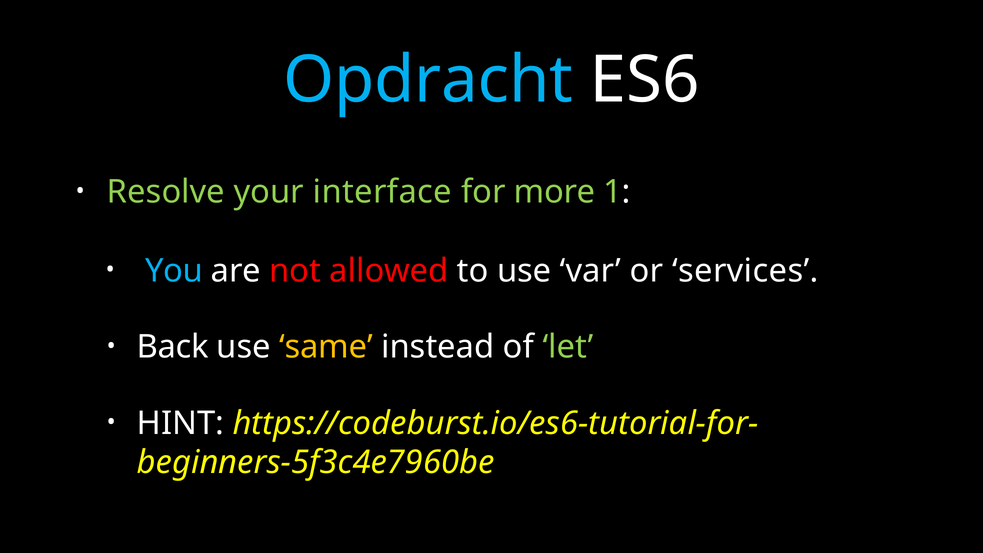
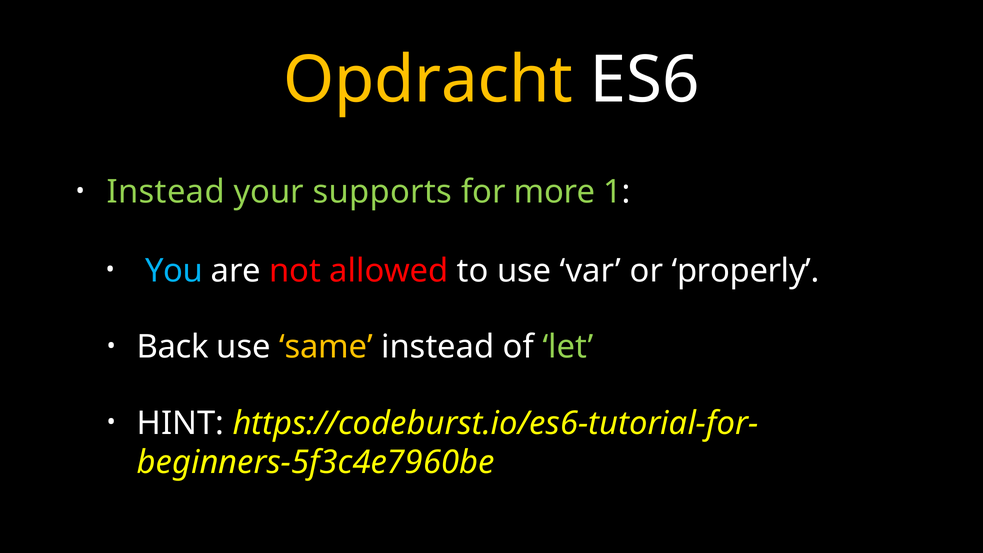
Opdracht colour: light blue -> yellow (428, 80)
Resolve: Resolve -> Instead (166, 192)
interface: interface -> supports (382, 192)
services: services -> properly (746, 271)
